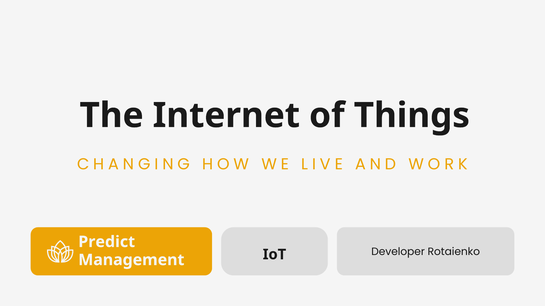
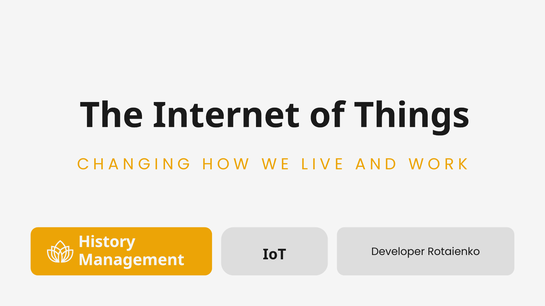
Predict: Predict -> History (107, 242)
